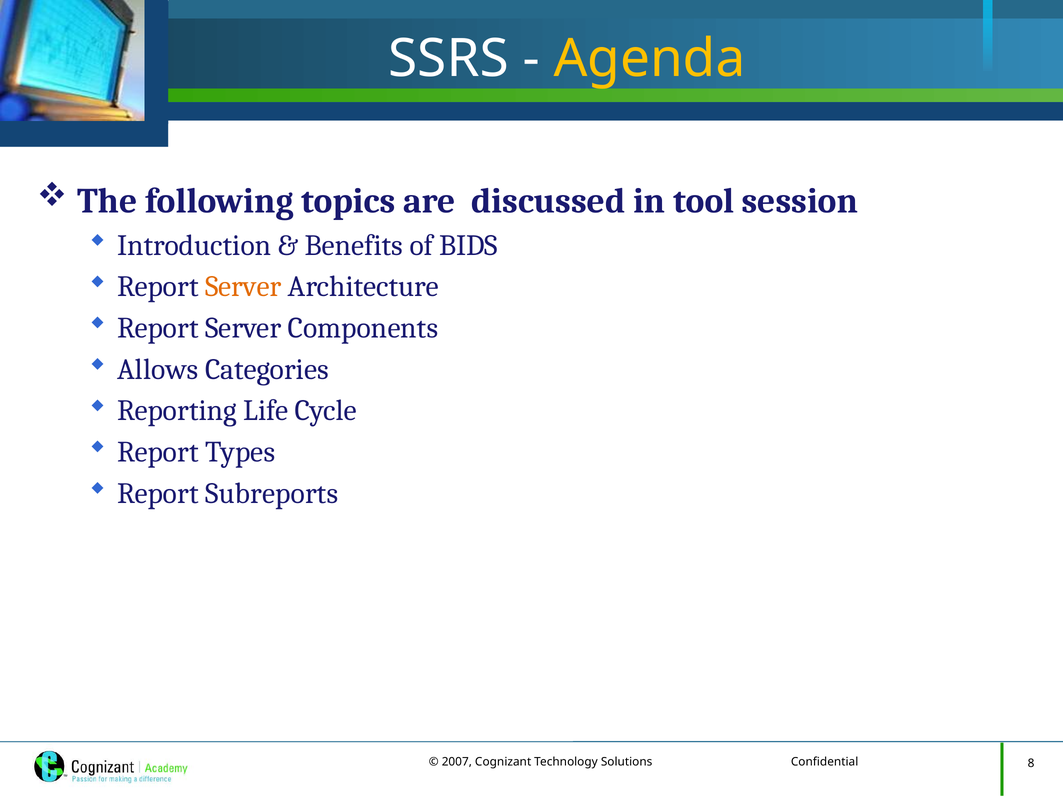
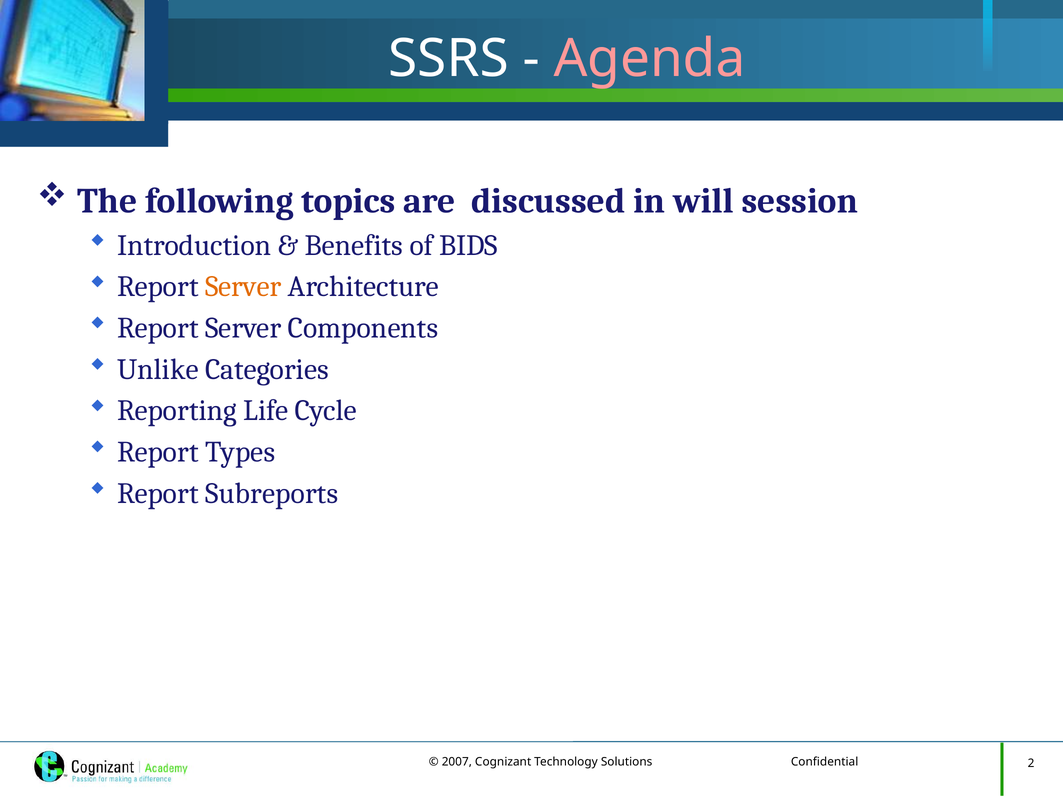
Agenda colour: yellow -> pink (649, 59)
tool: tool -> will (704, 201)
Allows: Allows -> Unlike (158, 369)
8: 8 -> 2 (1031, 764)
